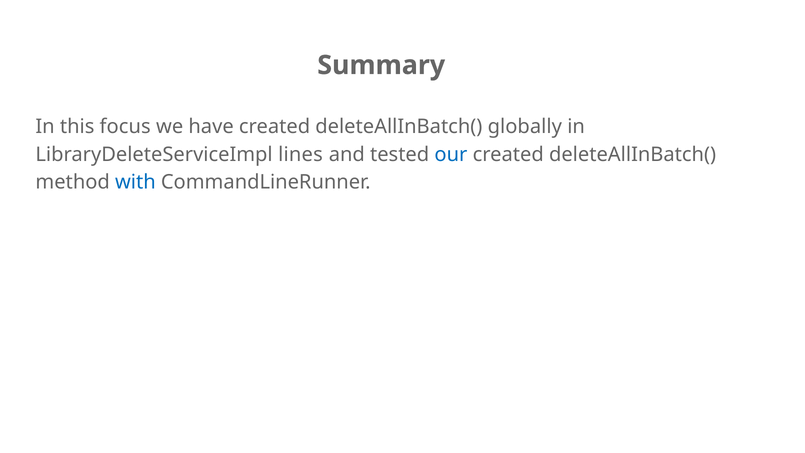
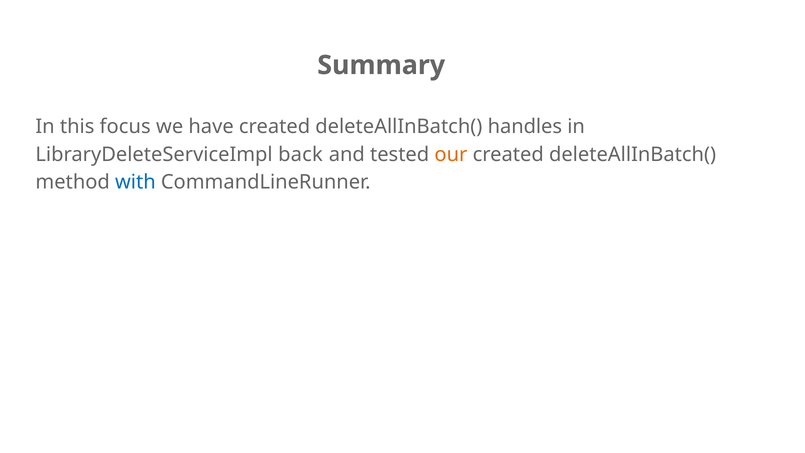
globally: globally -> handles (525, 127)
lines: lines -> back (300, 154)
our colour: blue -> orange (451, 154)
